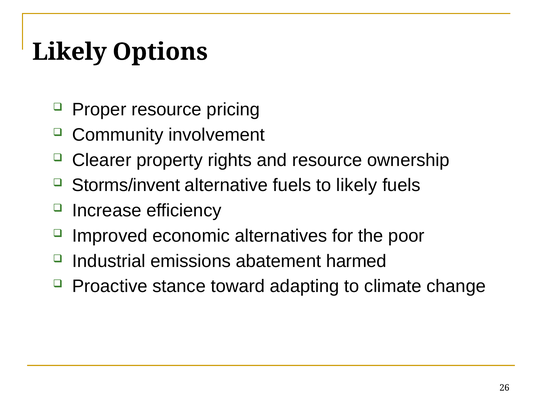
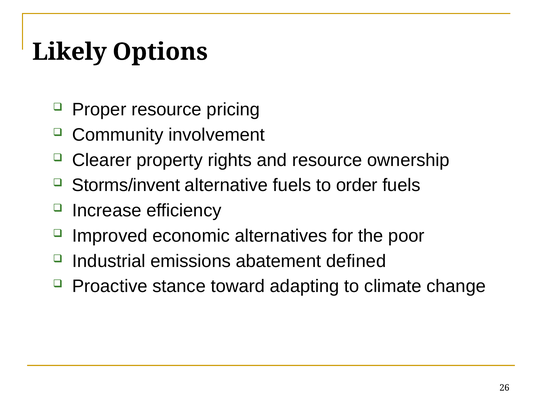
to likely: likely -> order (357, 186)
harmed: harmed -> defined (356, 261)
